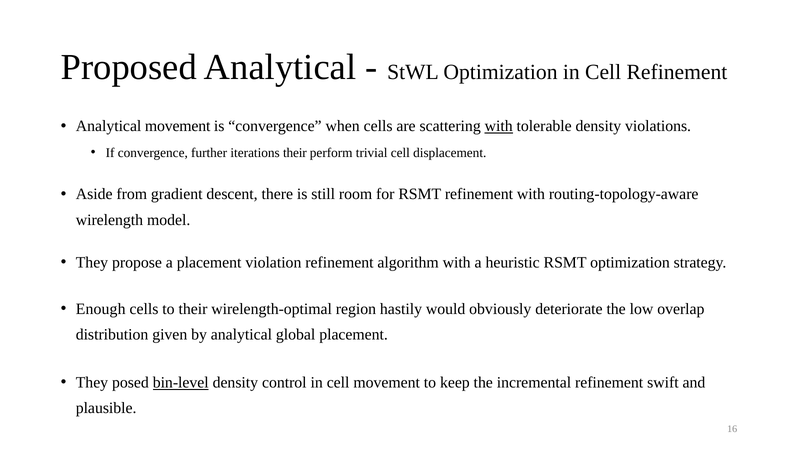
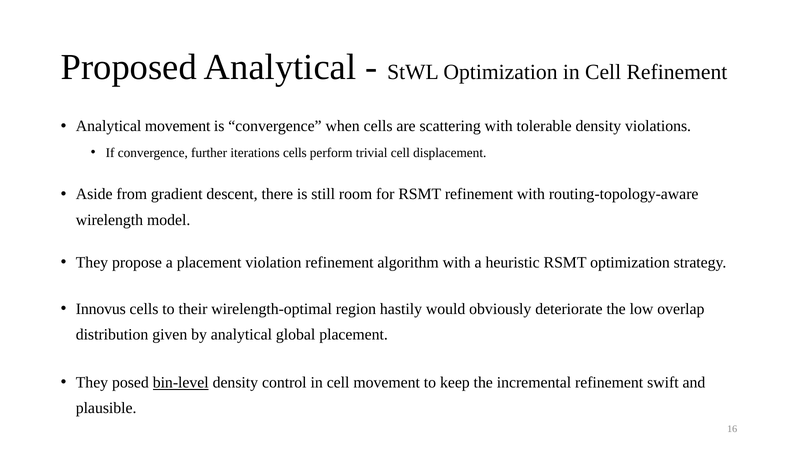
with underline: present -> none (499, 126)
iterations their: their -> cells (295, 153)
Enough: Enough -> Innovus (101, 309)
